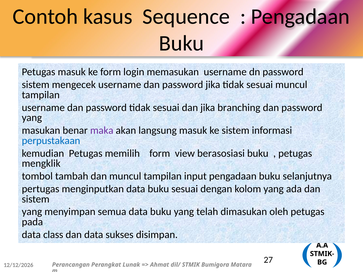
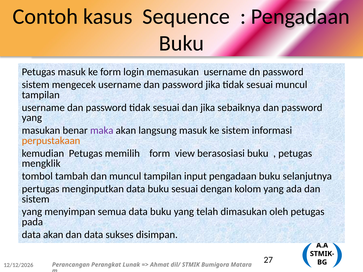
branching: branching -> sebaiknya (239, 108)
perpustakaan colour: blue -> orange (51, 141)
data class: class -> akan (53, 235)
